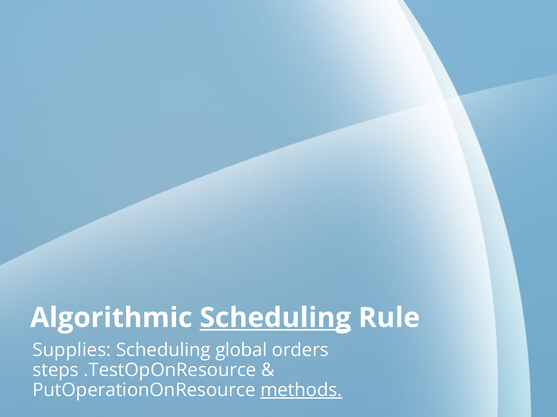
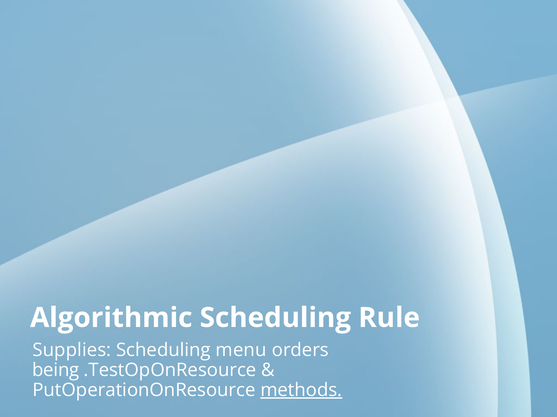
Scheduling underline: present -> none (275, 318)
global: global -> menu (241, 351)
steps: steps -> being (56, 371)
